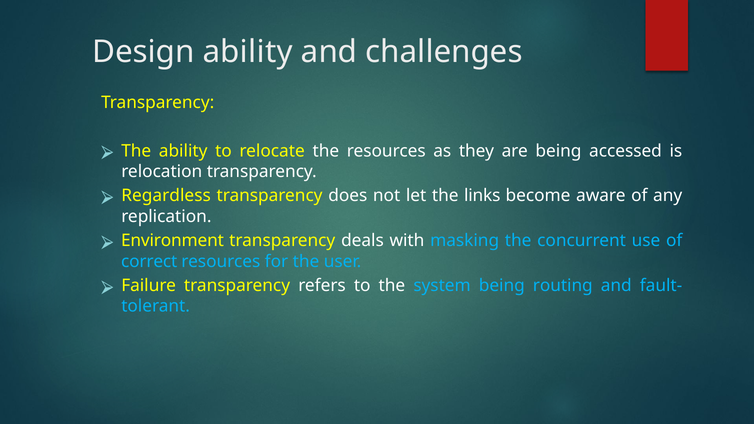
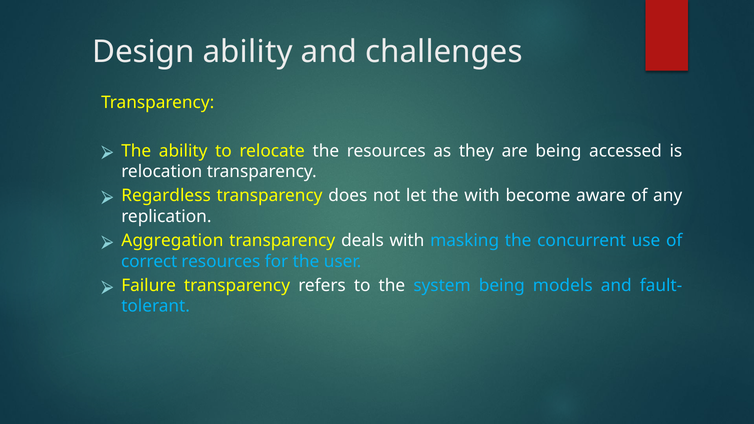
the links: links -> with (482, 196)
Environment: Environment -> Aggregation (172, 241)
routing: routing -> models (563, 286)
